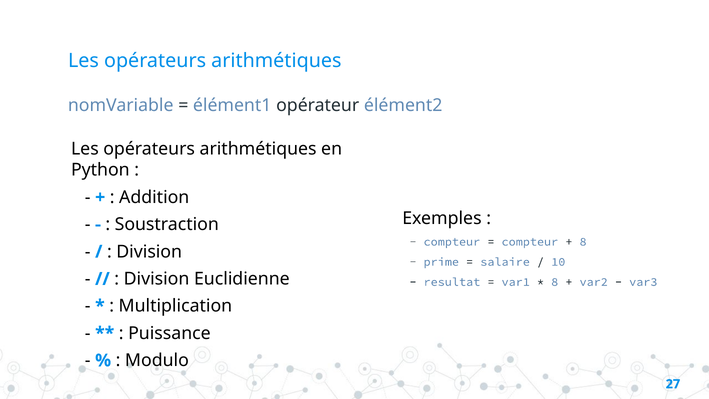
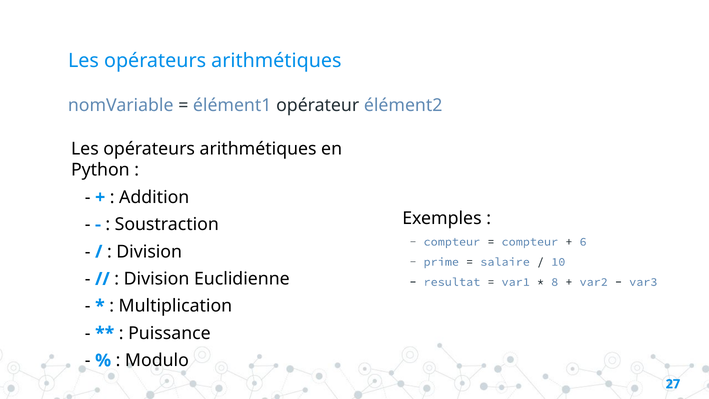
8: 8 -> 6 (583, 242)
